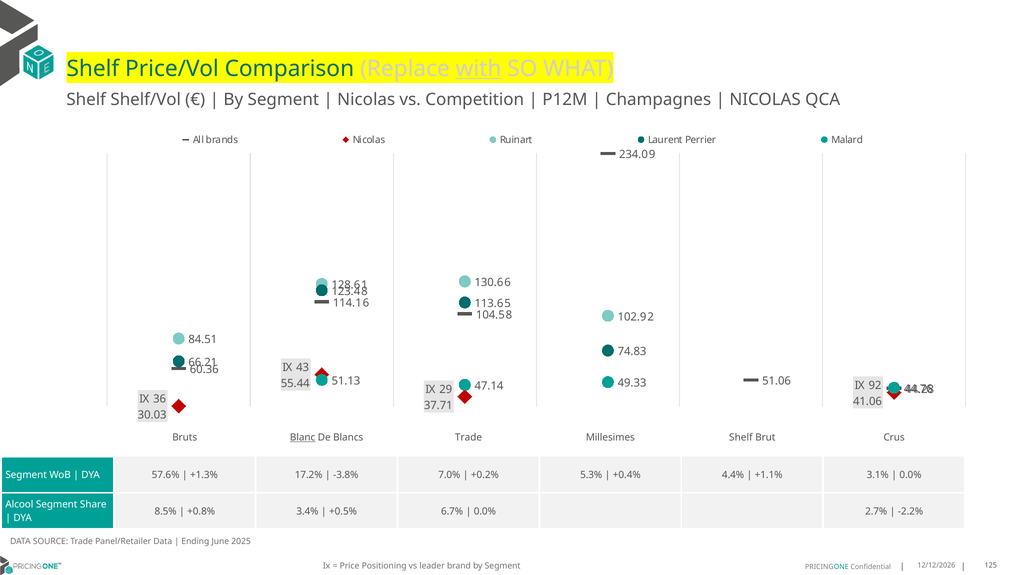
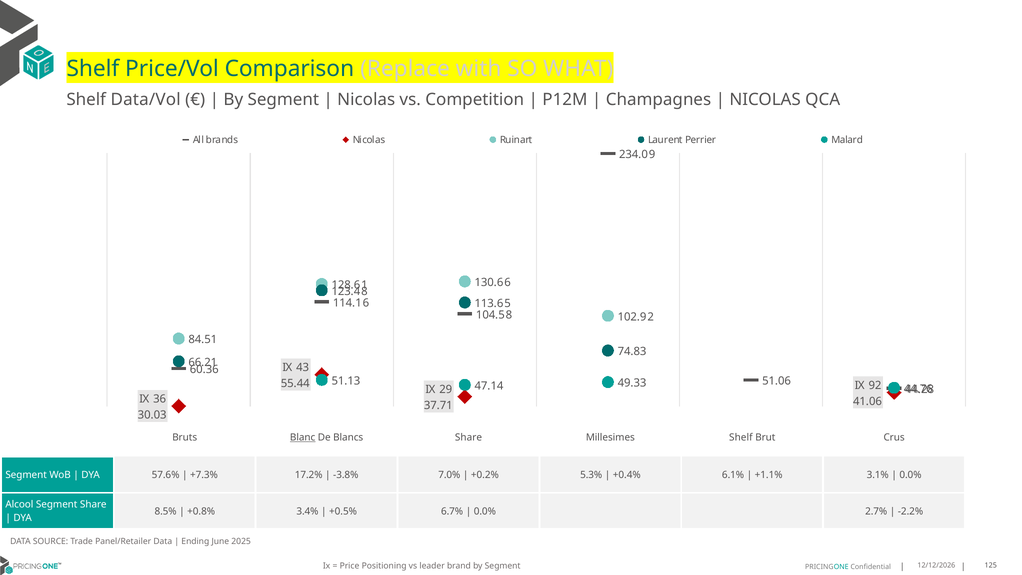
with underline: present -> none (479, 69)
Shelf/Vol: Shelf/Vol -> Data/Vol (146, 100)
Blancs Trade: Trade -> Share (468, 437)
+1.3%: +1.3% -> +7.3% (204, 475)
4.4%: 4.4% -> 6.1% (733, 475)
